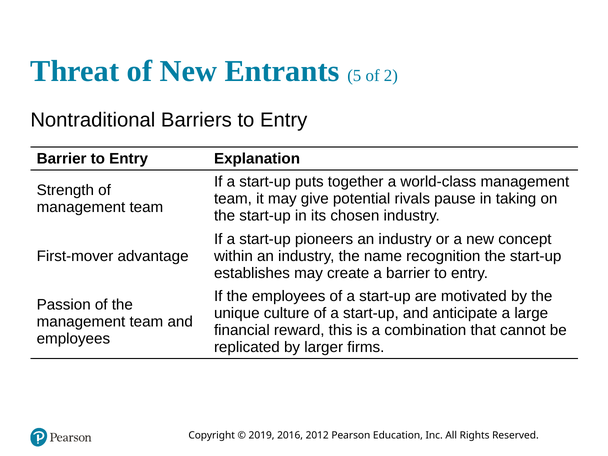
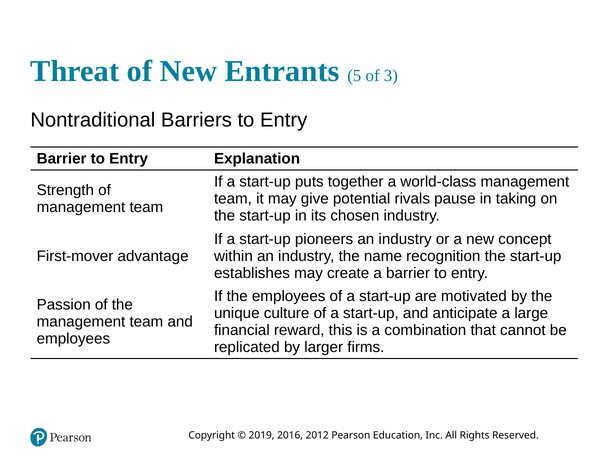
2: 2 -> 3 (391, 76)
